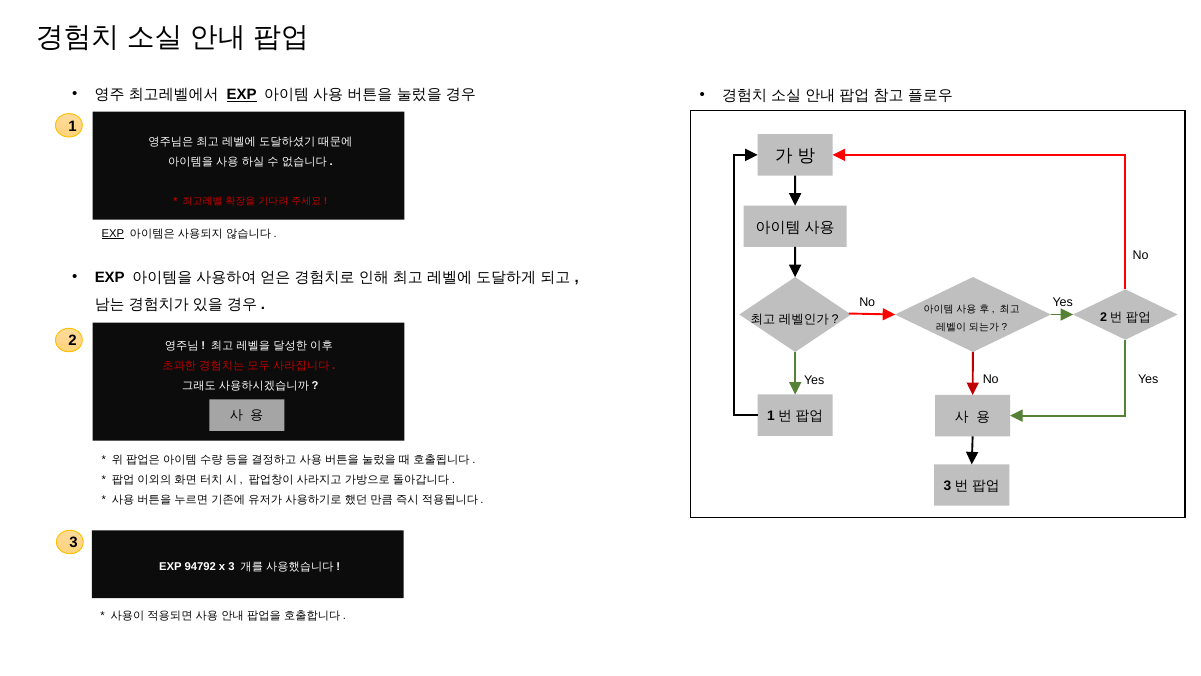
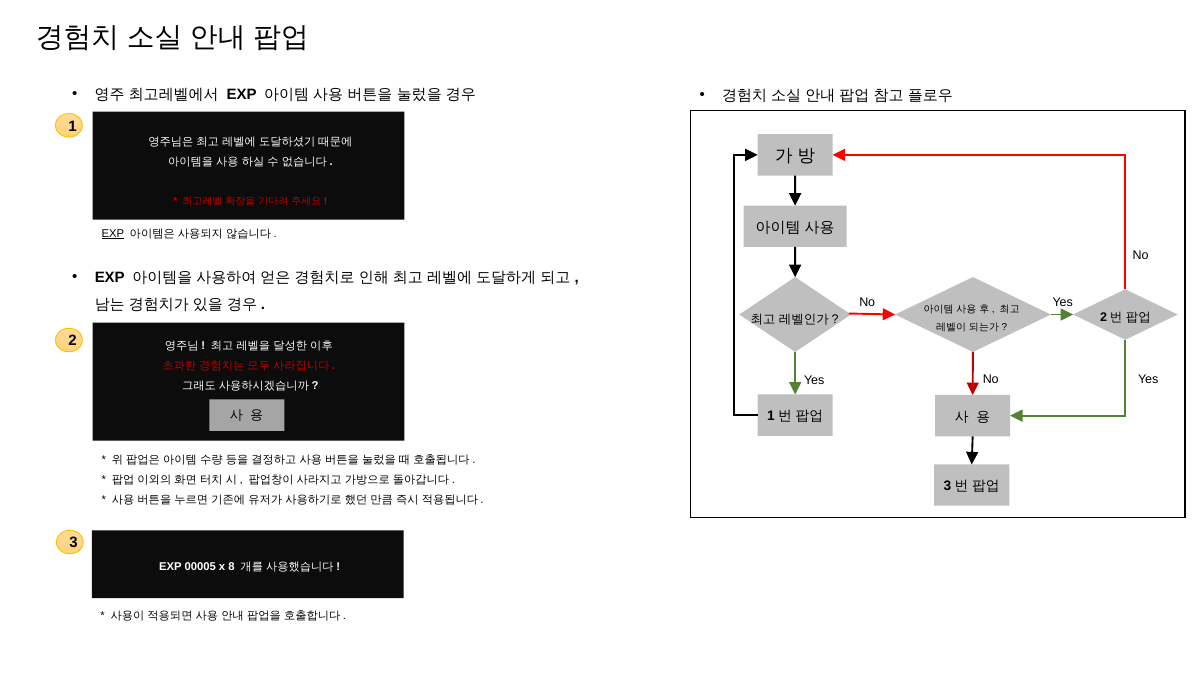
EXP underline: present -> none (242, 95)
94792: 94792 -> 00005 (200, 567)
x 3: 3 -> 8 (232, 567)
